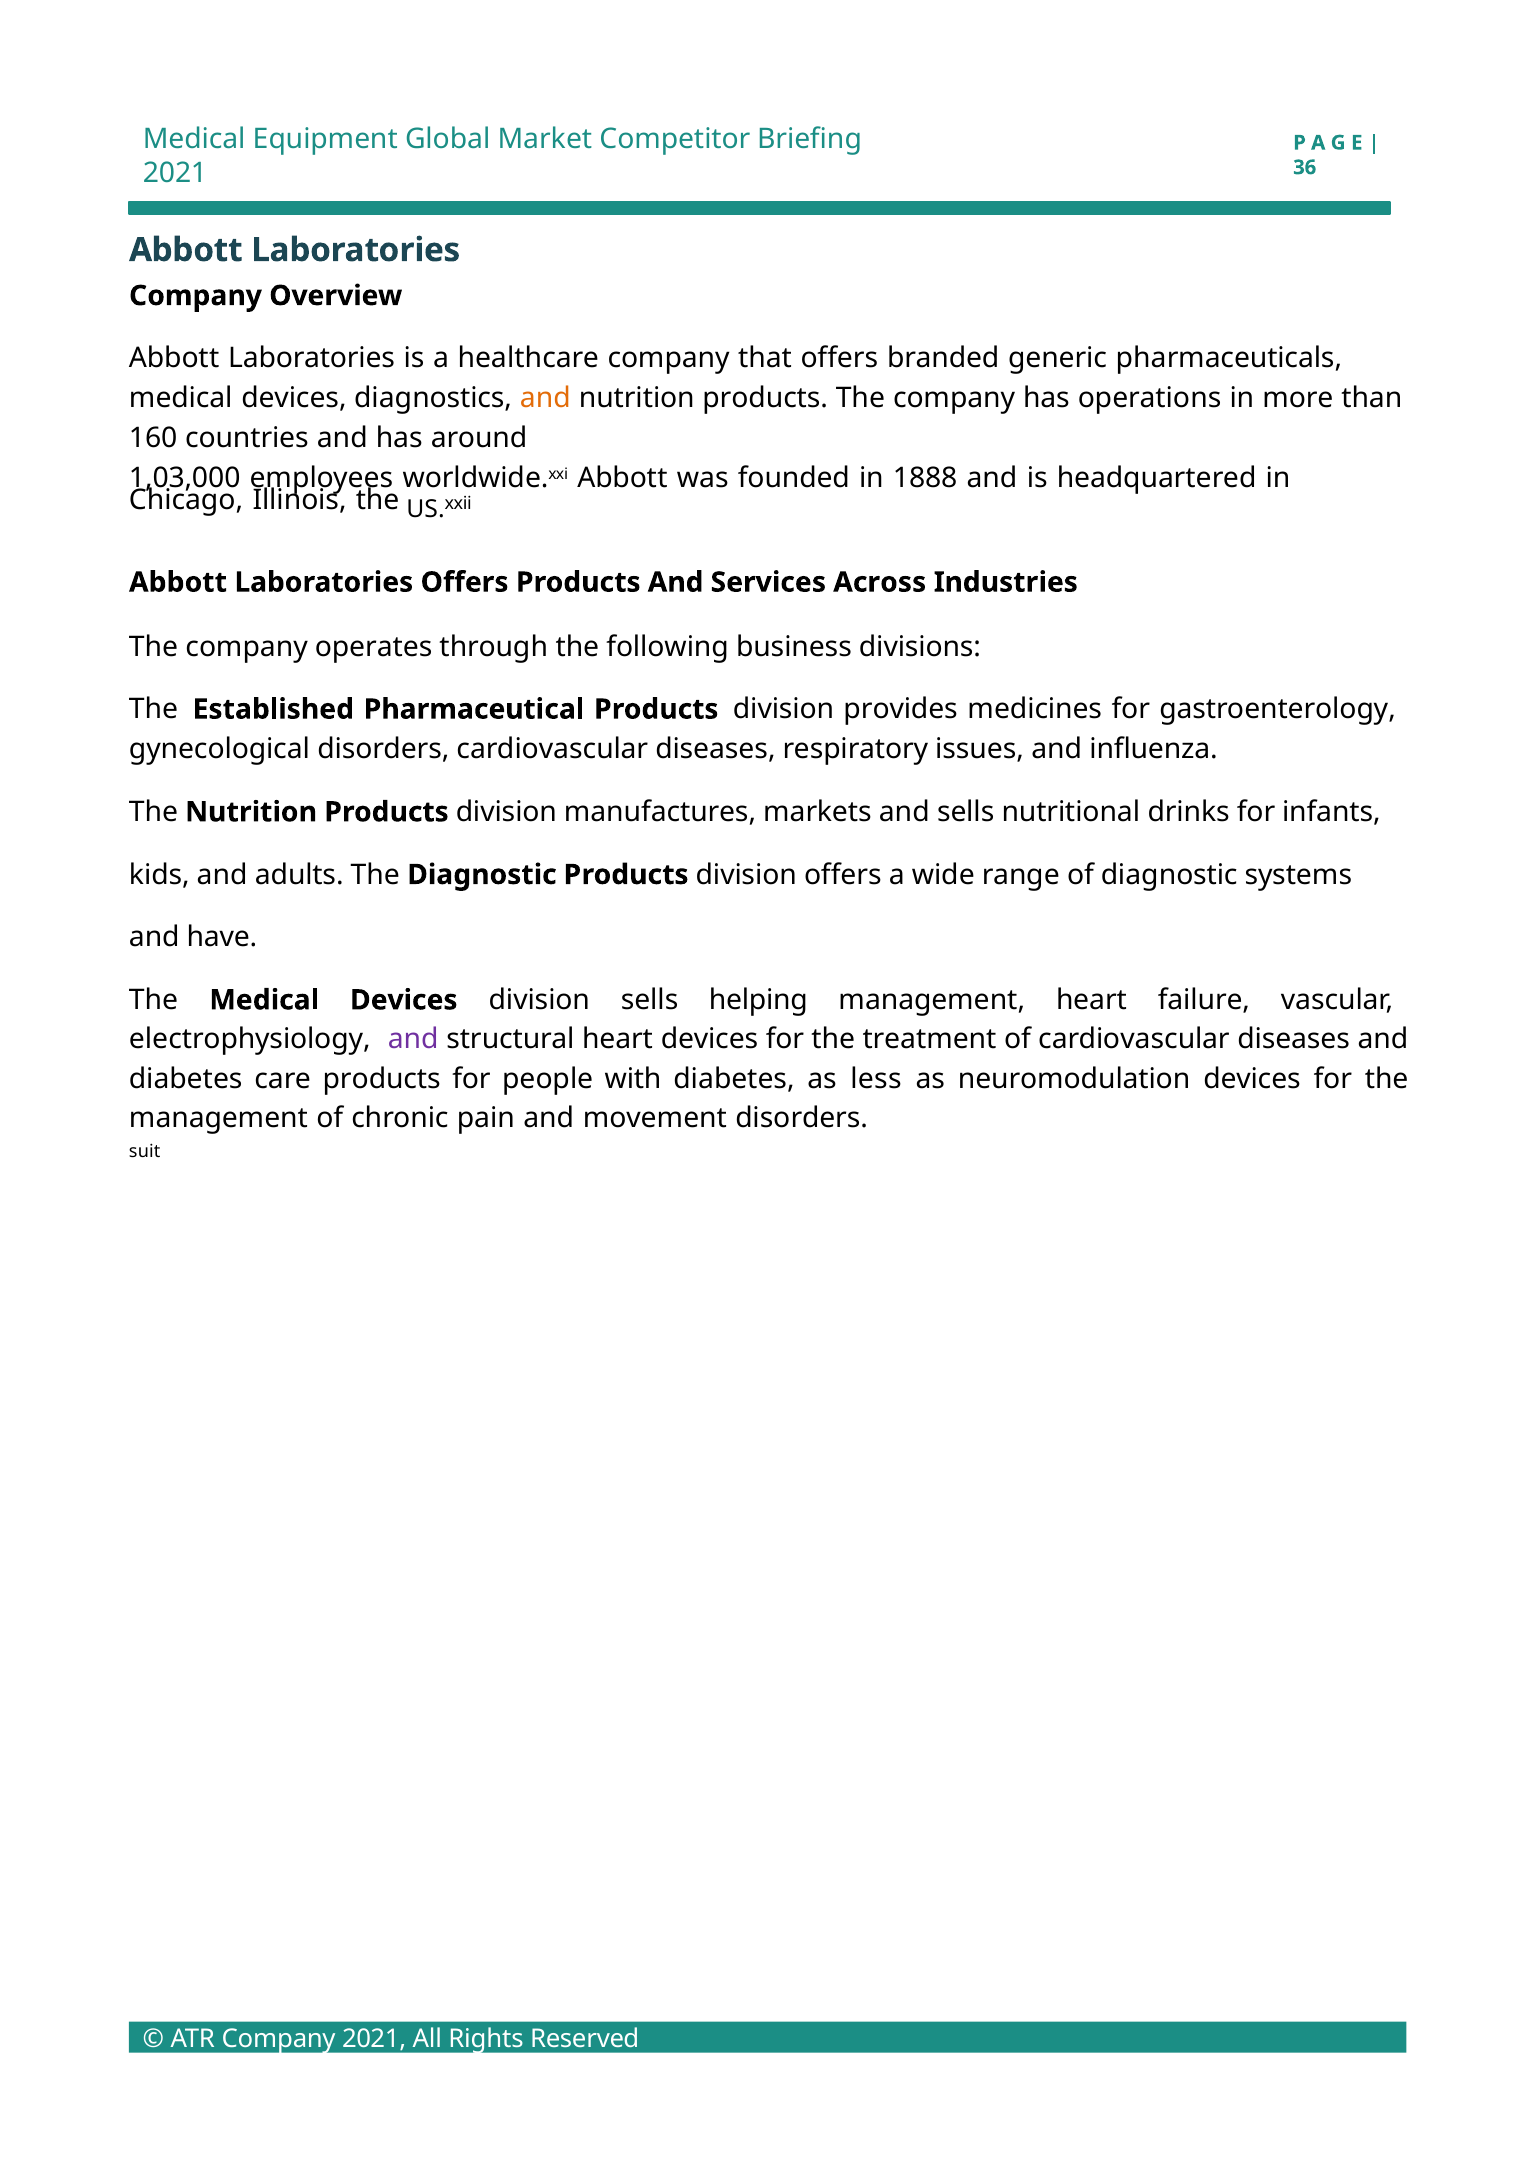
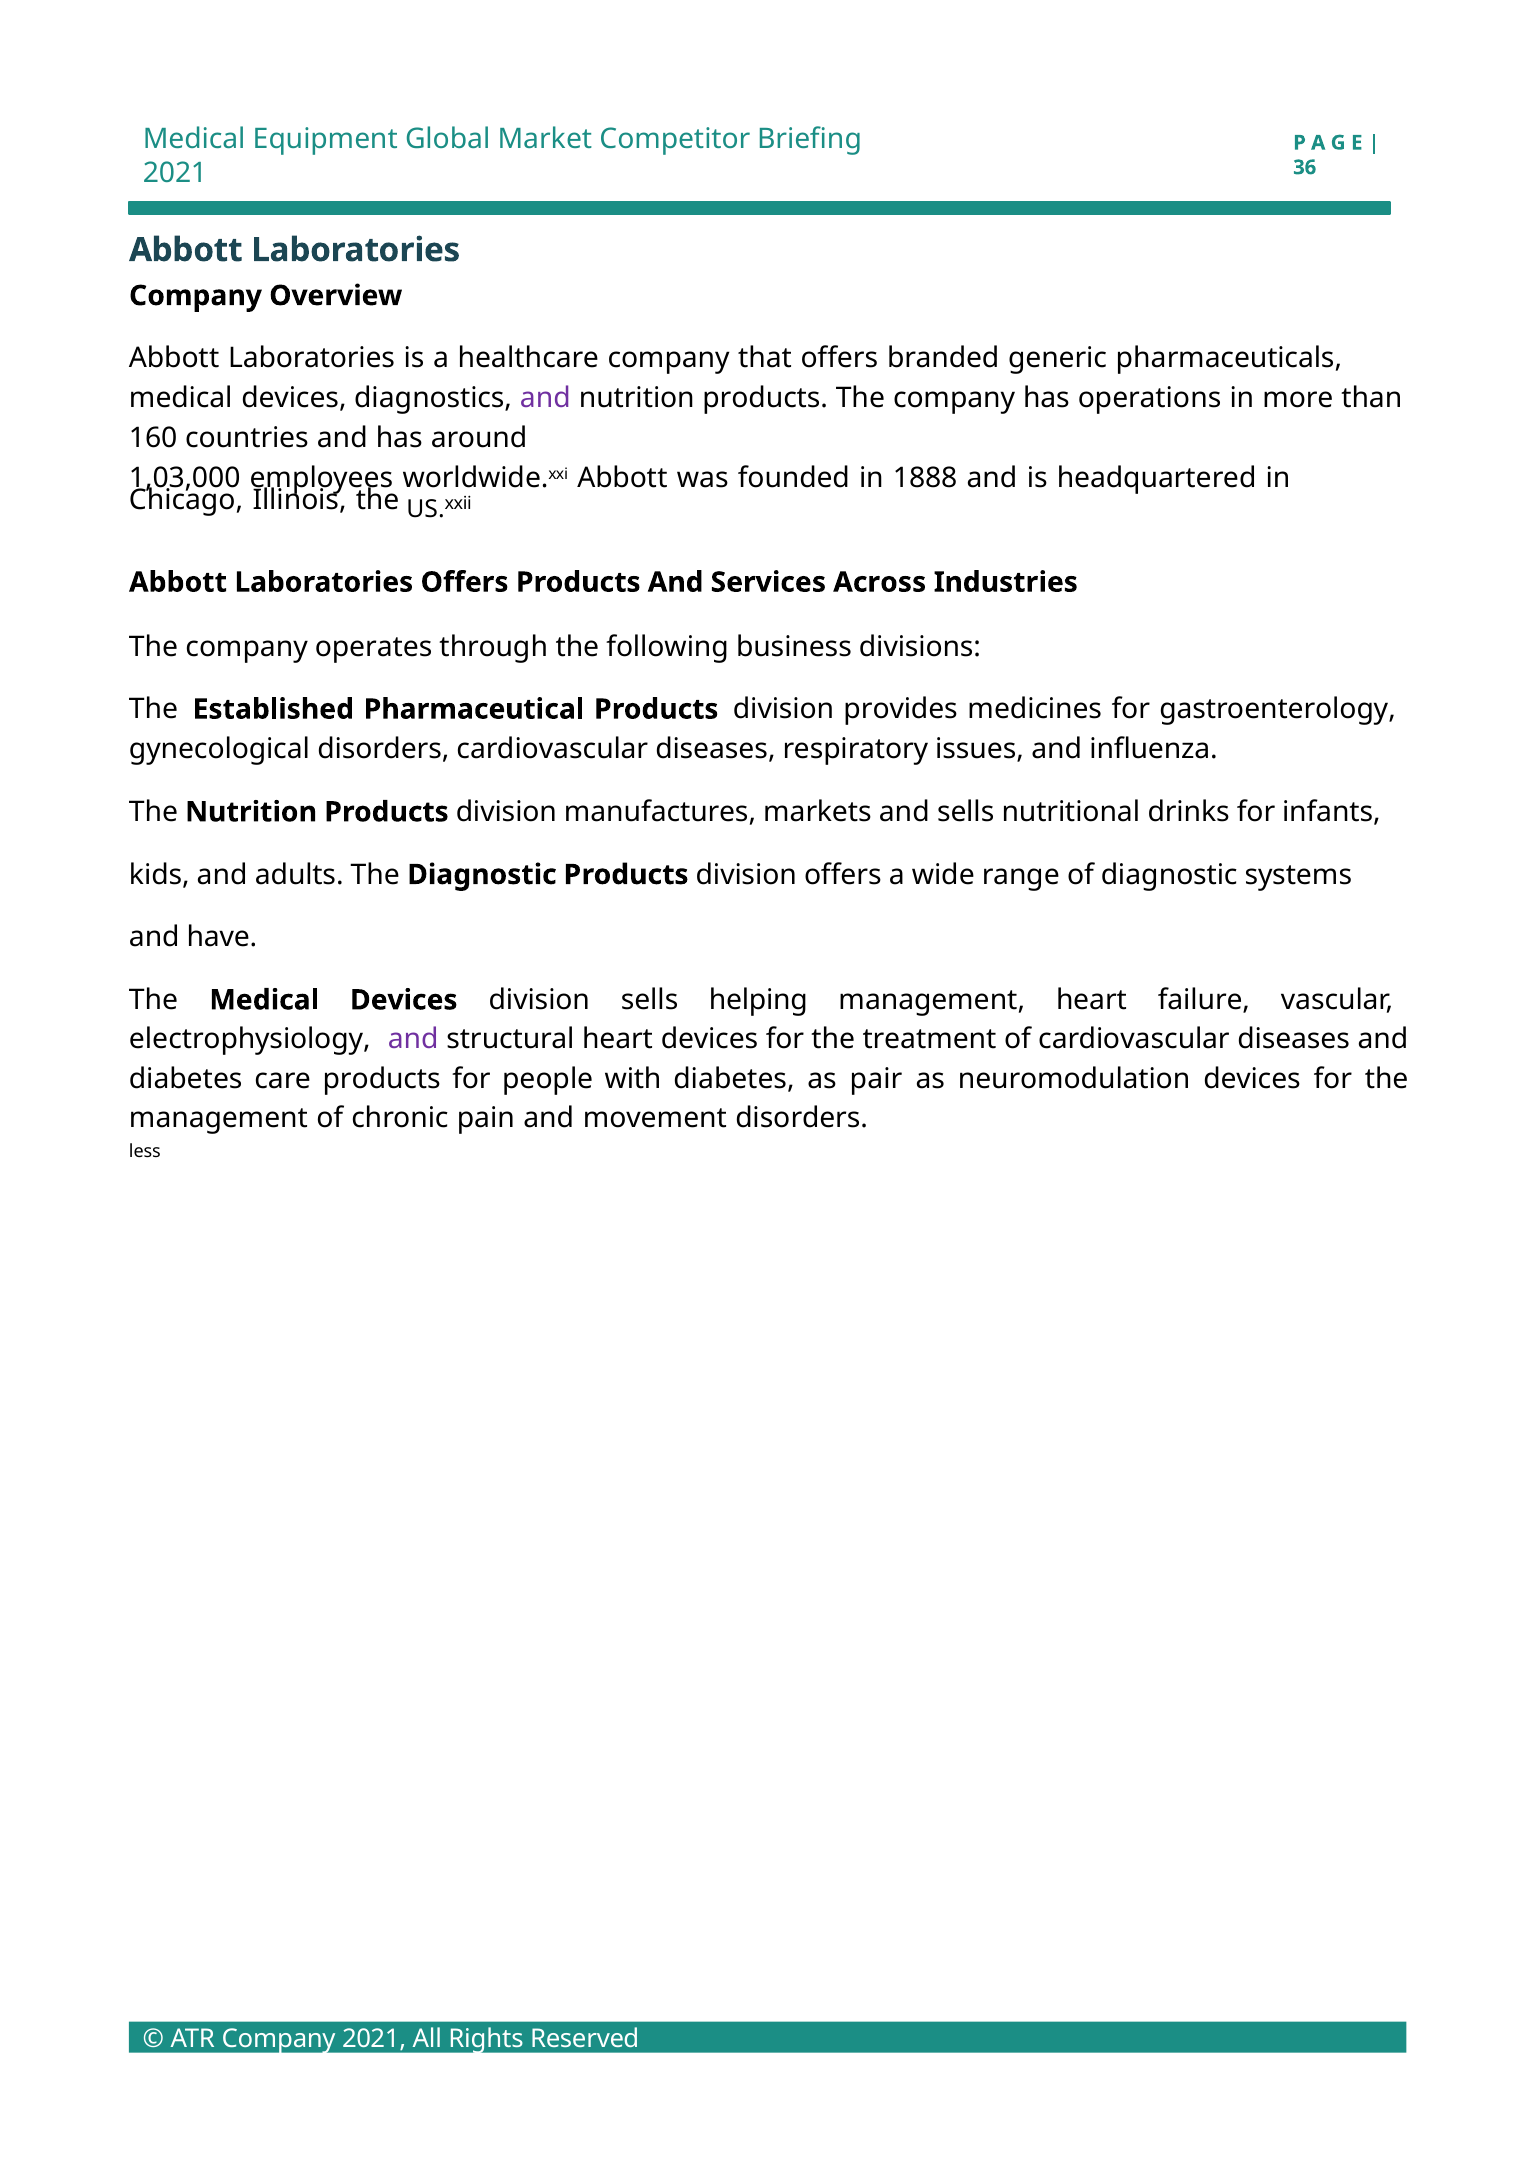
and colour: orange -> purple (545, 398)
less: less -> pair (876, 1079)
suit: suit -> less (145, 1152)
